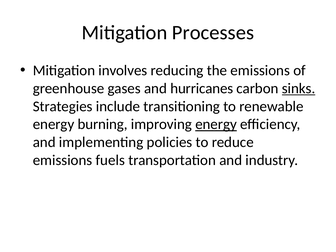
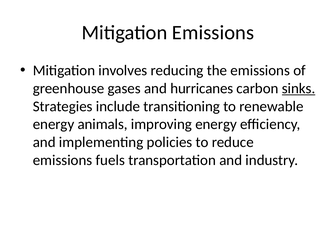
Mitigation Processes: Processes -> Emissions (213, 33)
burning: burning -> animals (103, 124)
energy underline: present -> none (216, 124)
